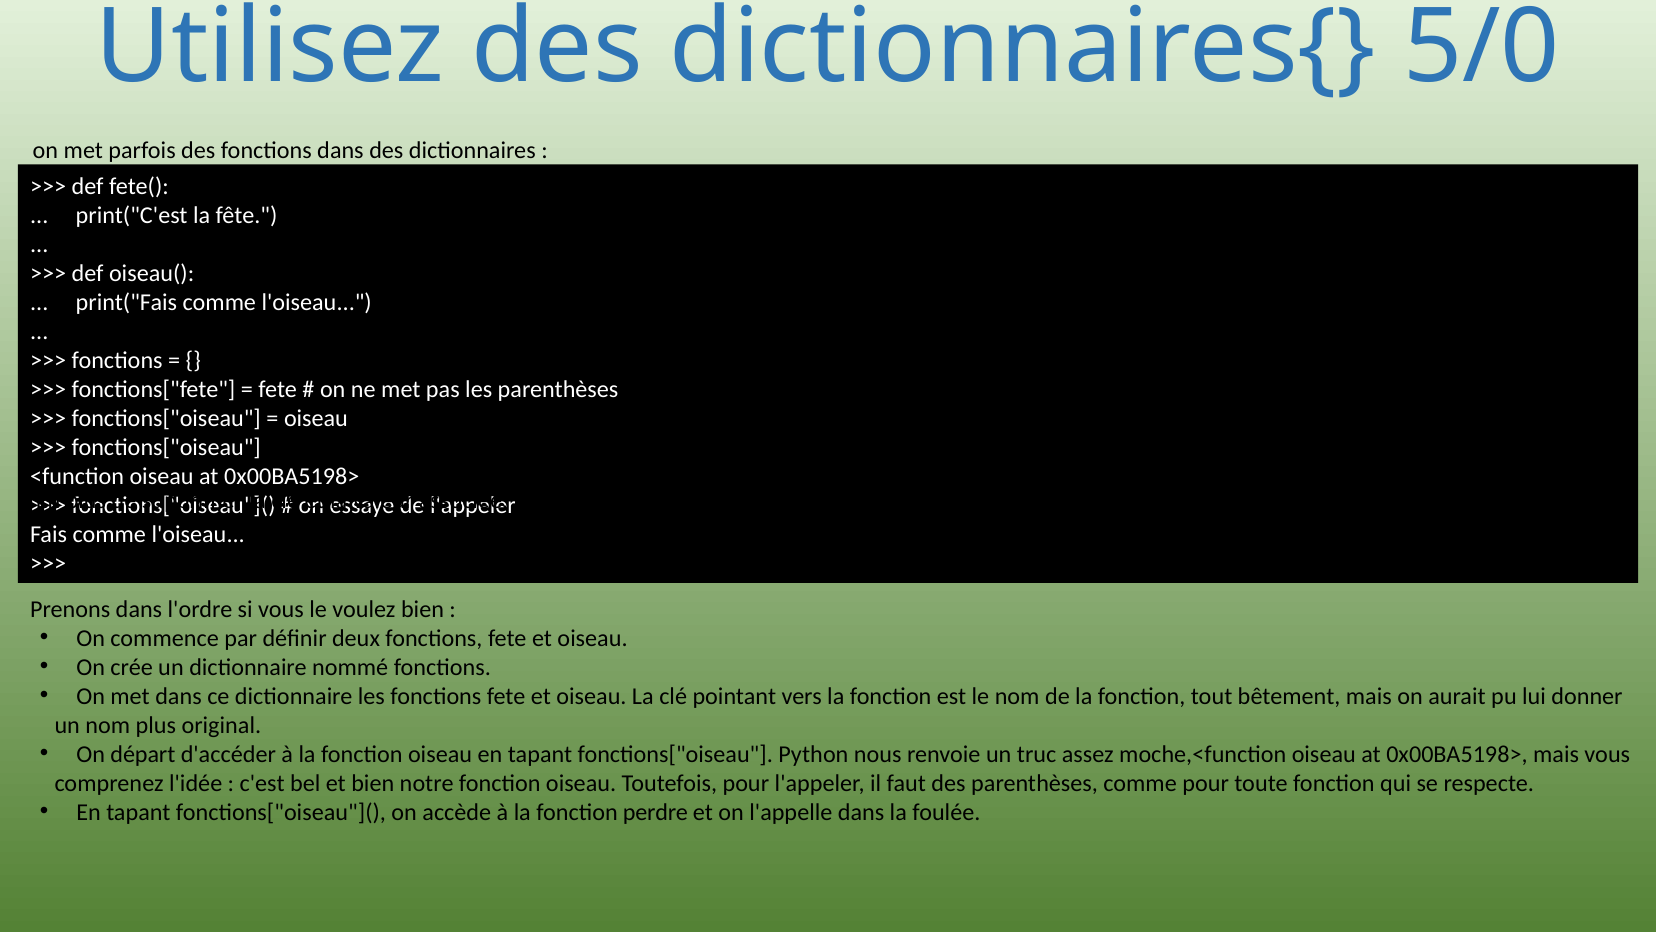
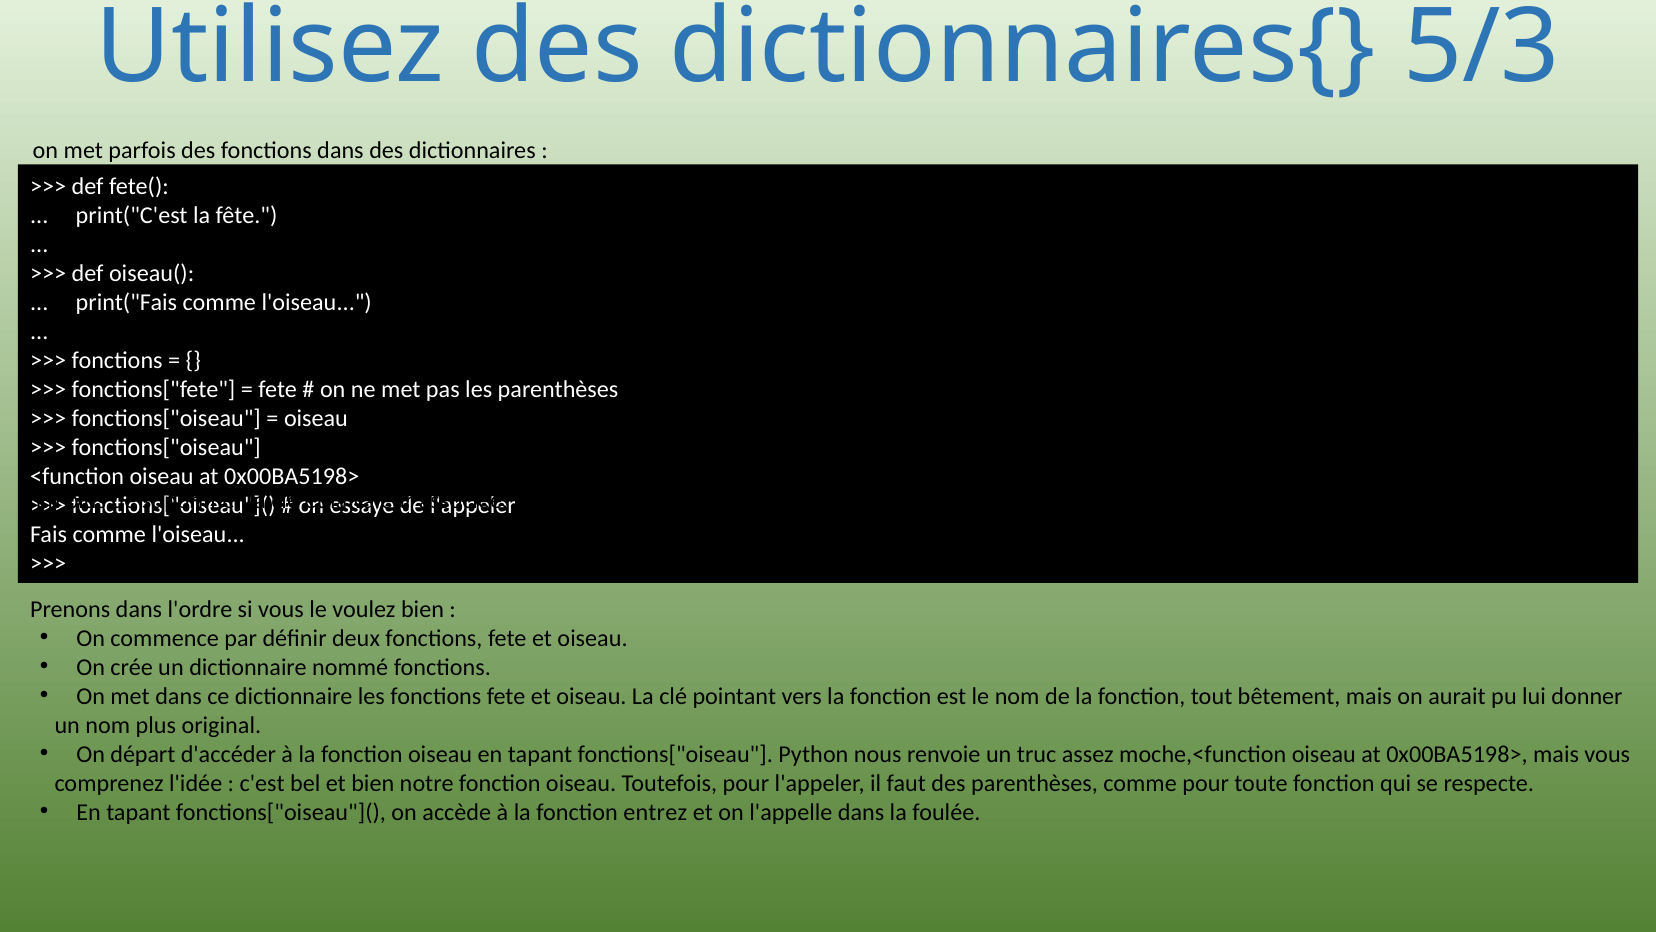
5/0: 5/0 -> 5/3 (1482, 47)
perdre: perdre -> entrez (655, 812)
